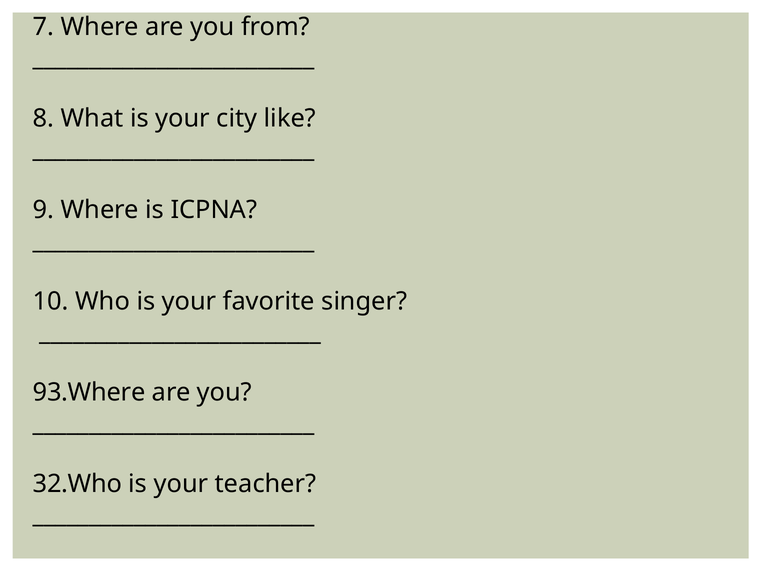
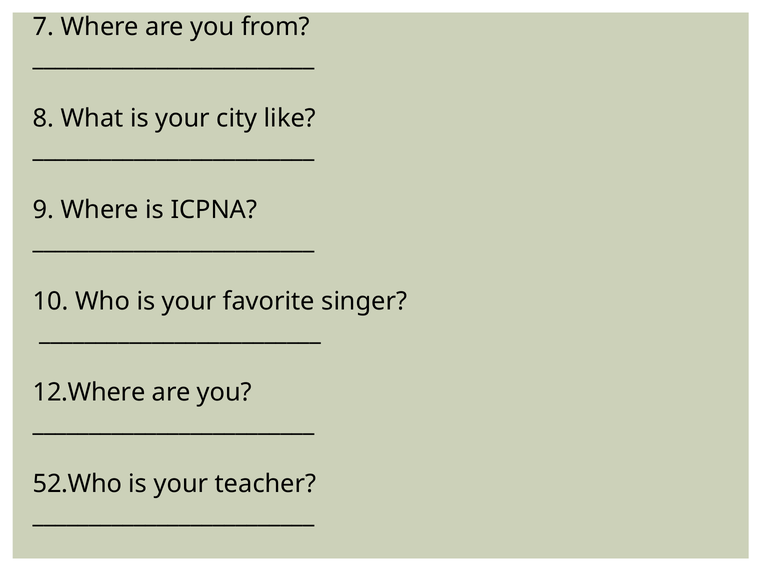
93.Where: 93.Where -> 12.Where (89, 393)
32.Who: 32.Who -> 52.Who (78, 484)
